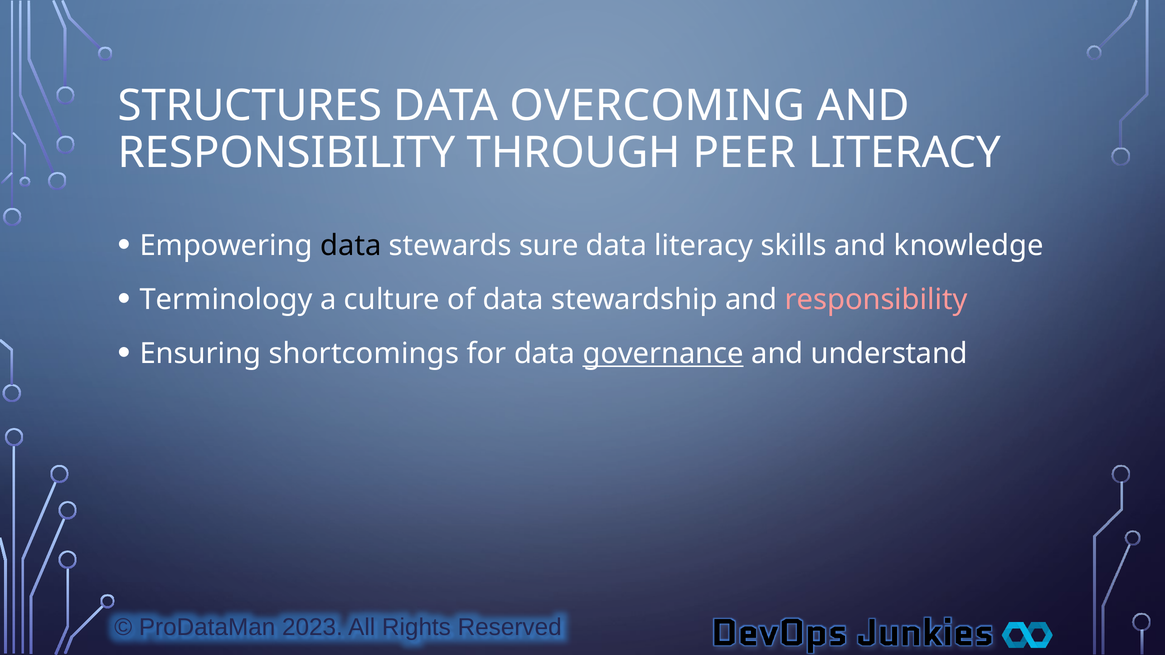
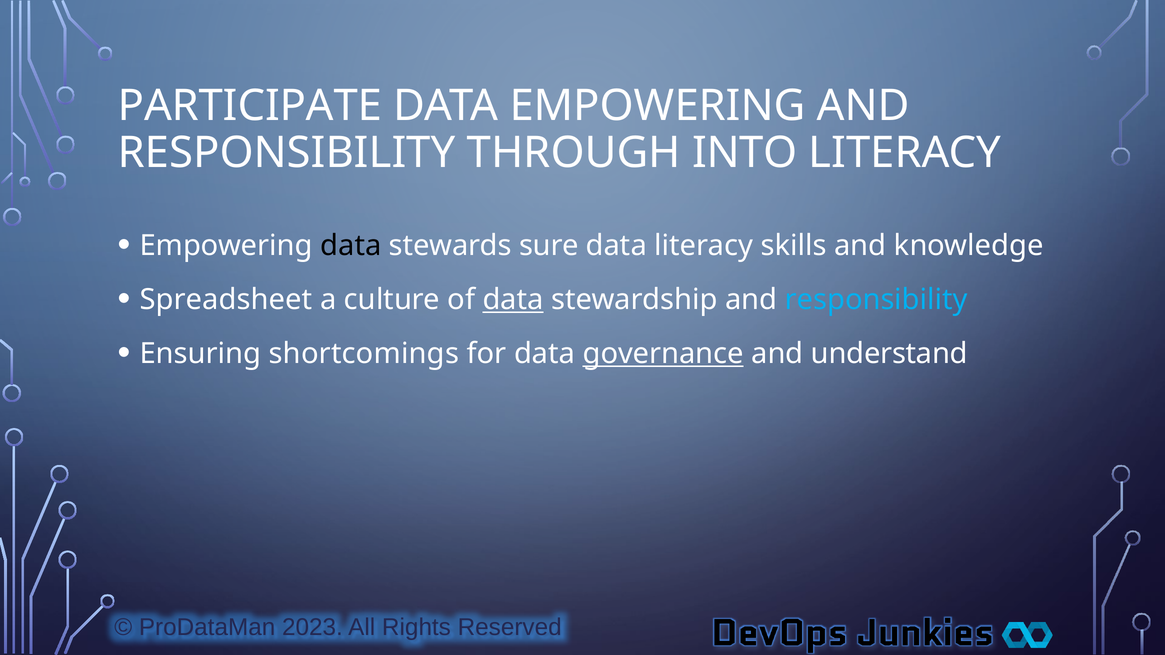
STRUCTURES: STRUCTURES -> PARTICIPATE (250, 106)
DATA OVERCOMING: OVERCOMING -> EMPOWERING (658, 106)
PEER: PEER -> INTO (745, 153)
Terminology: Terminology -> Spreadsheet (226, 300)
data underline: none -> present (513, 300)
responsibility colour: pink -> light blue (876, 300)
